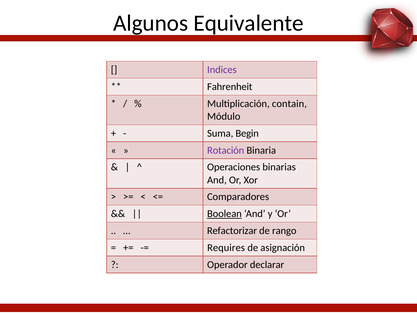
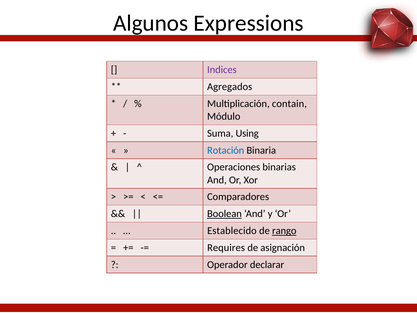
Equivalente: Equivalente -> Expressions (249, 23)
Fahrenheit: Fahrenheit -> Agregados (230, 87)
Begin: Begin -> Using (247, 133)
Rotación colour: purple -> blue (226, 150)
Refactorizar: Refactorizar -> Establecido (232, 231)
rango underline: none -> present (284, 231)
